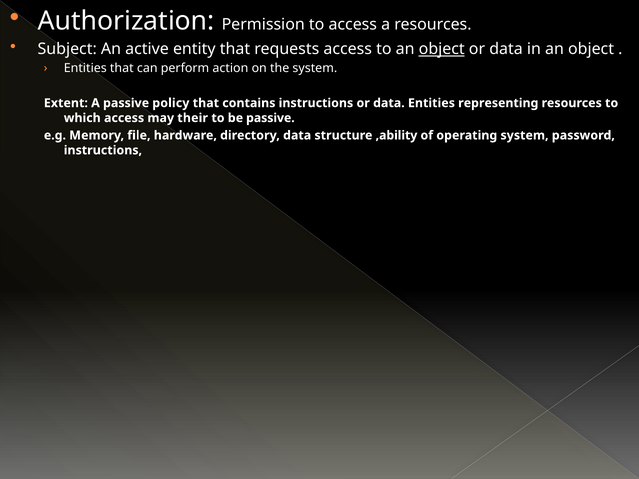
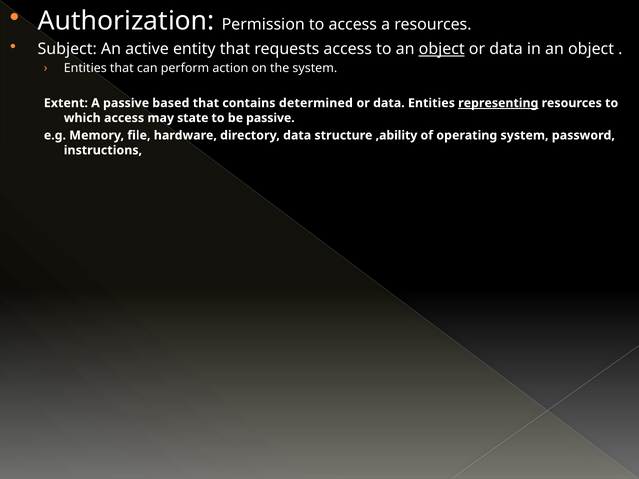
policy: policy -> based (171, 103)
contains instructions: instructions -> determined (316, 103)
representing underline: none -> present (498, 103)
their: their -> state (193, 118)
